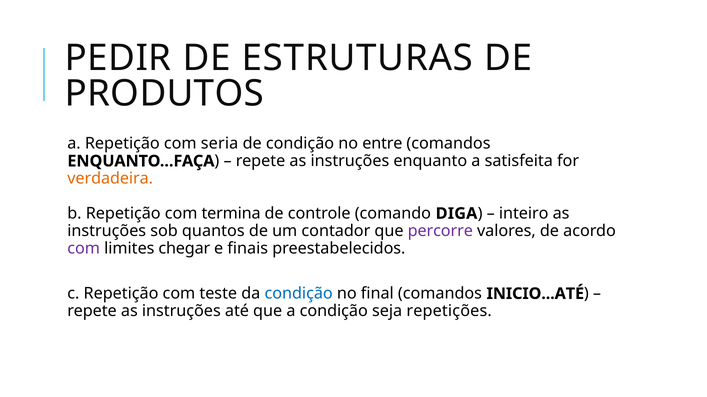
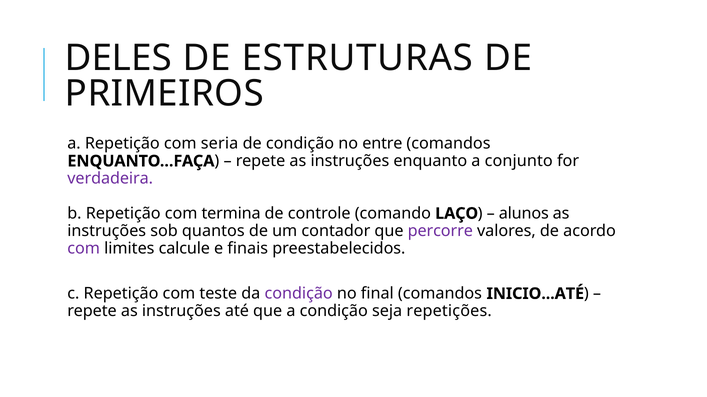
PEDIR: PEDIR -> DELES (118, 58)
PRODUTOS: PRODUTOS -> PRIMEIROS (164, 94)
satisfeita: satisfeita -> conjunto (519, 161)
verdadeira colour: orange -> purple (110, 179)
DIGA: DIGA -> LAÇO (457, 214)
inteiro: inteiro -> alunos (524, 214)
chegar: chegar -> calcule (184, 249)
condição colour: blue -> purple (299, 294)
